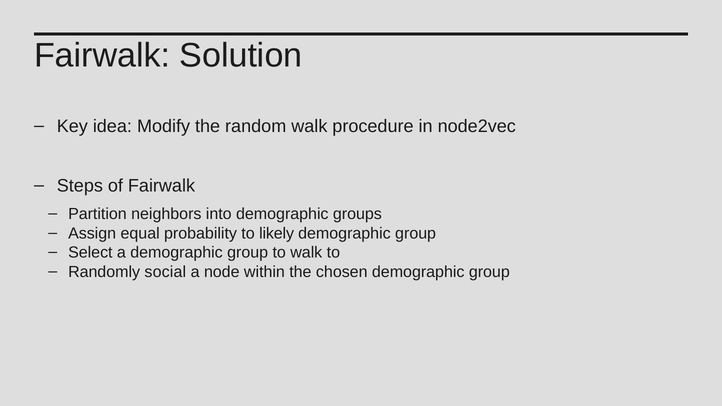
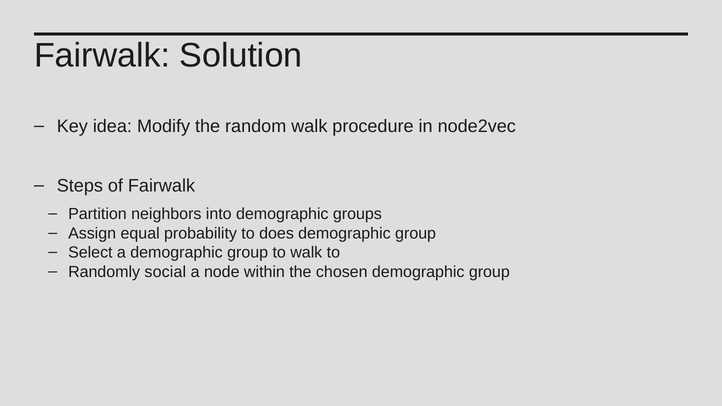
likely: likely -> does (277, 233)
